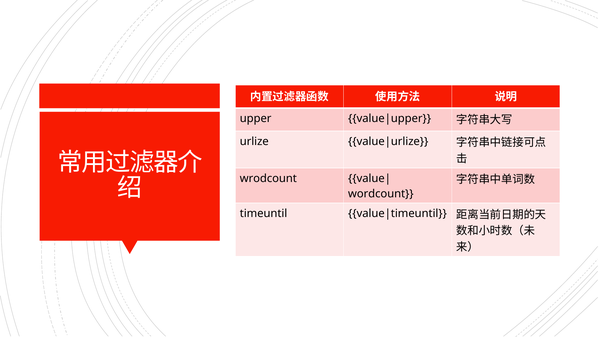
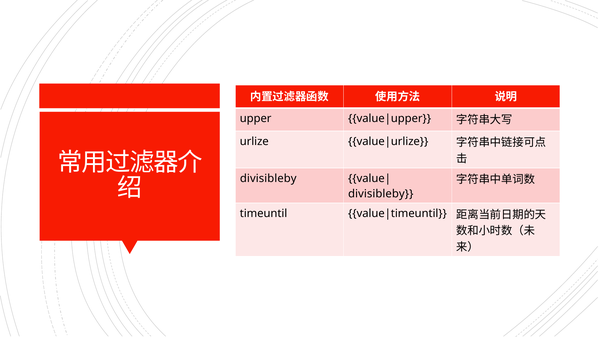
wrodcount: wrodcount -> divisibleby (268, 178)
wordcount: wordcount -> divisibleby (381, 194)
